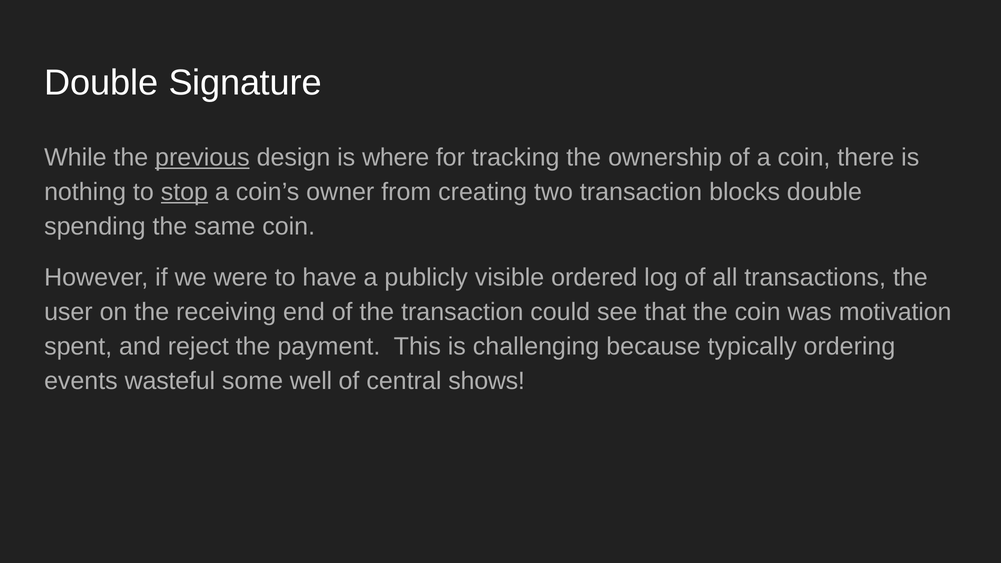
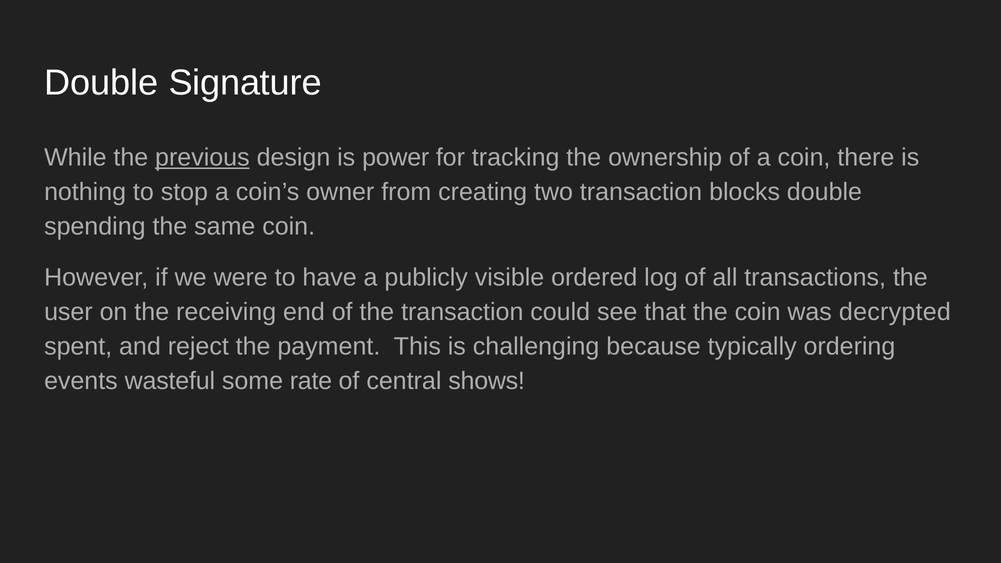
where: where -> power (396, 157)
stop underline: present -> none (184, 192)
motivation: motivation -> decrypted (895, 312)
well: well -> rate (311, 381)
